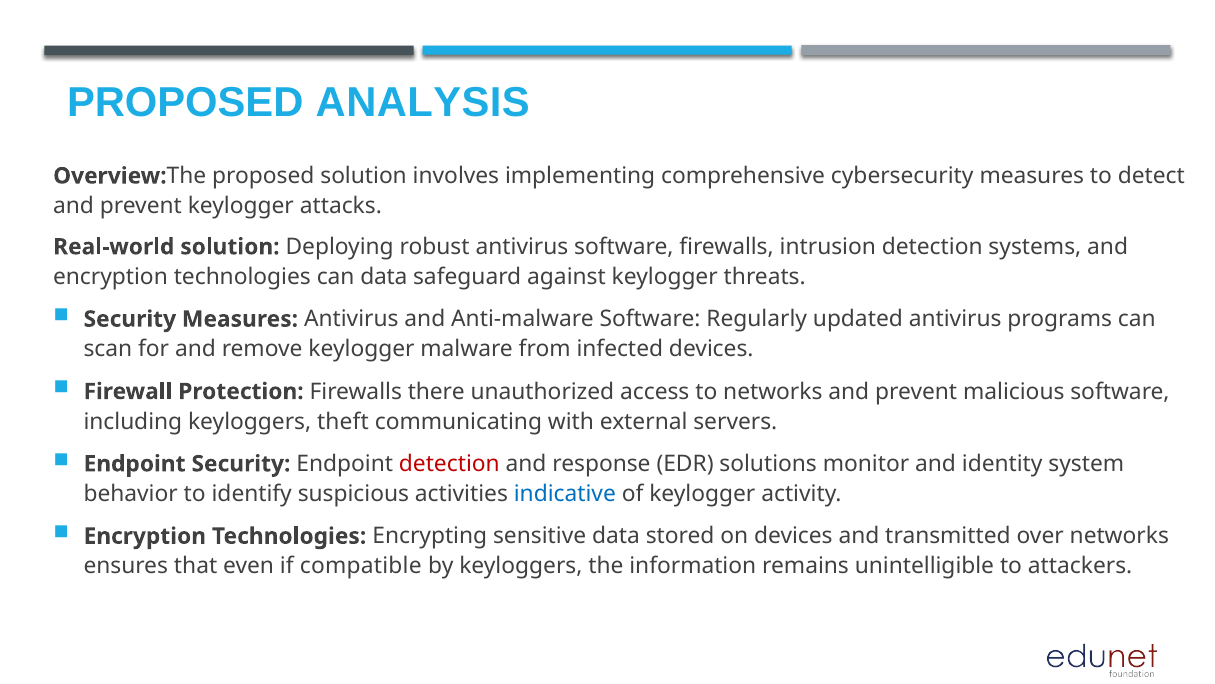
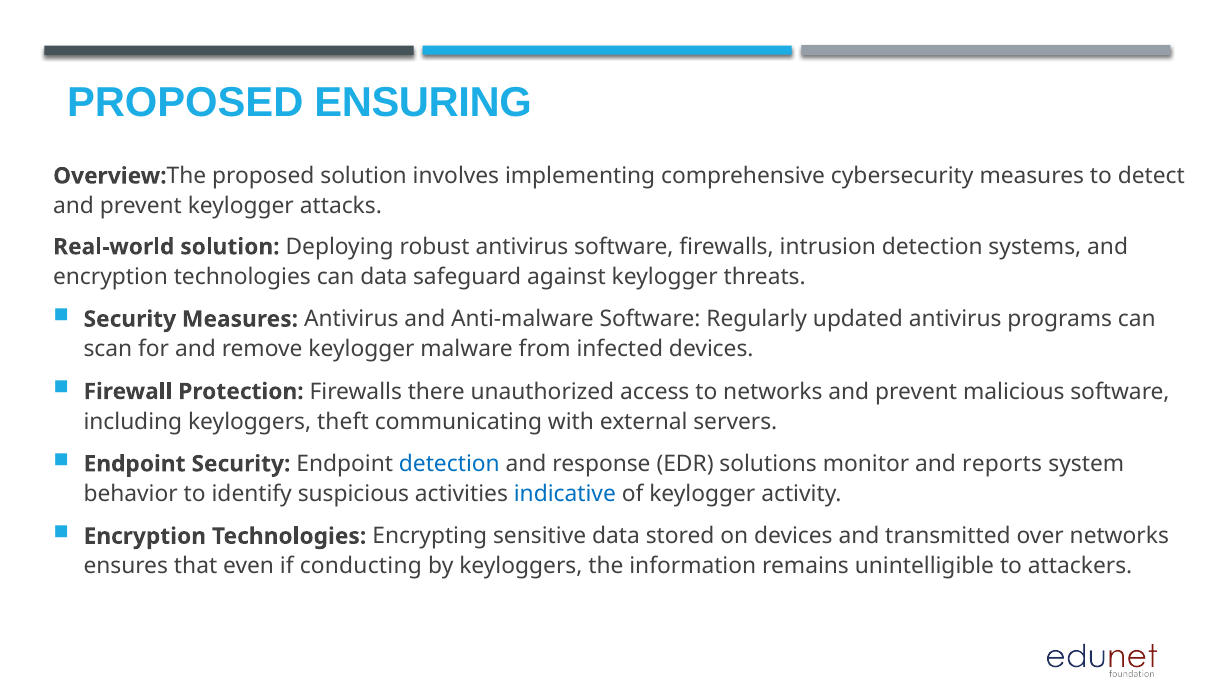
ANALYSIS: ANALYSIS -> ENSURING (423, 102)
detection colour: red -> blue (449, 463)
identity: identity -> reports (1002, 463)
compatible: compatible -> conducting (361, 566)
